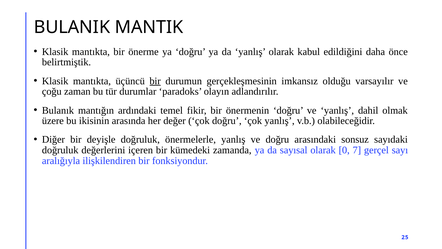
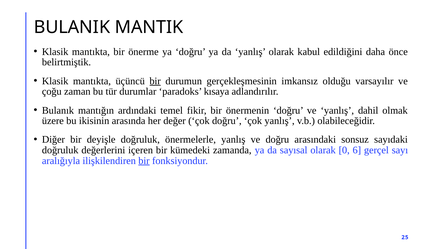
olayın: olayın -> kısaya (217, 91)
7: 7 -> 6 (357, 150)
bir underline: none -> present (144, 160)
